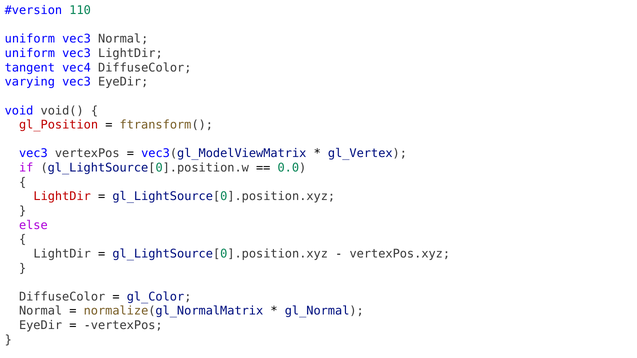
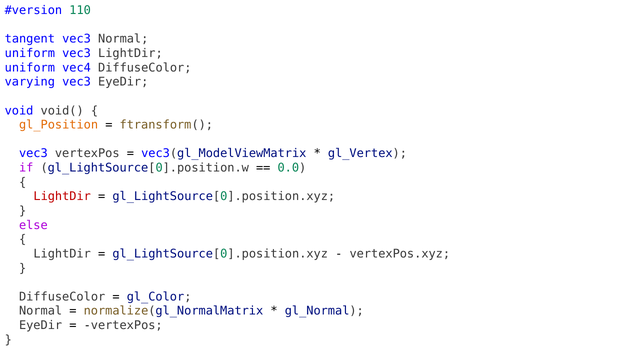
uniform: uniform -> tangent (30, 39)
tangent: tangent -> uniform (30, 68)
gl_Position colour: red -> orange (59, 125)
